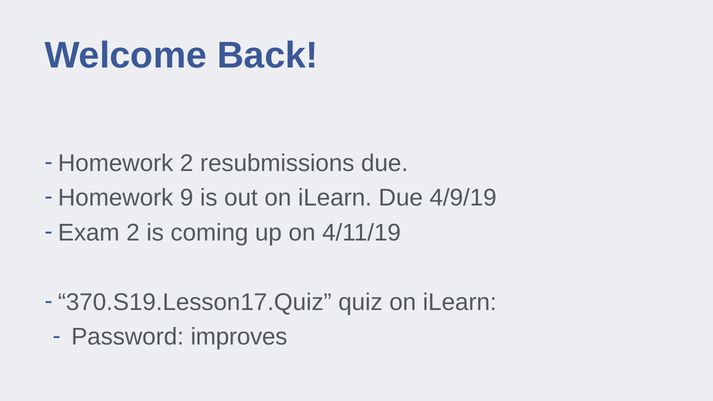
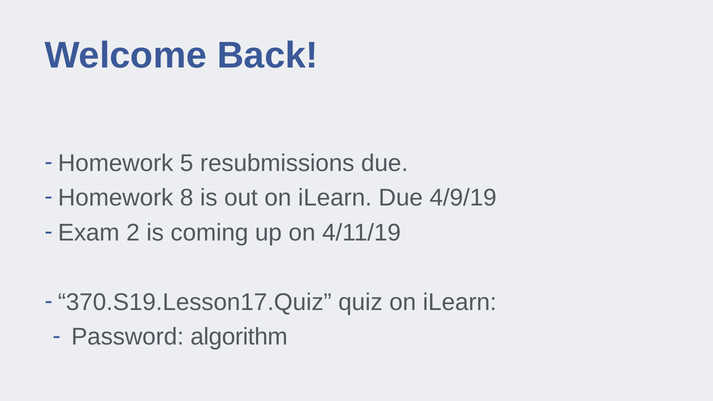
Homework 2: 2 -> 5 (187, 163)
9: 9 -> 8 (187, 198)
improves: improves -> algorithm (239, 337)
